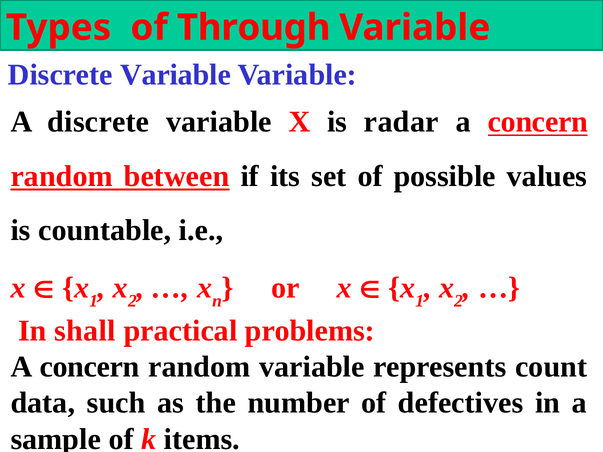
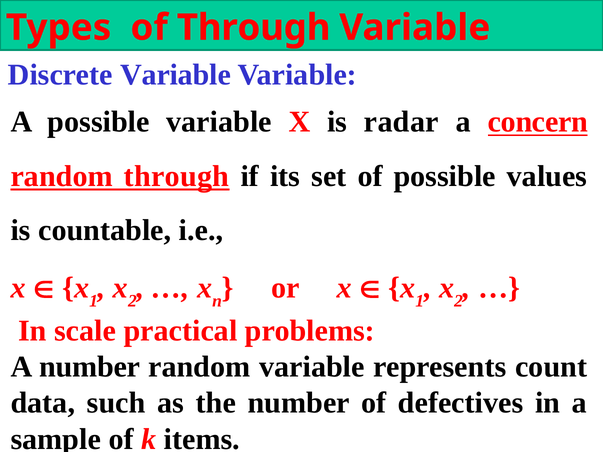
A discrete: discrete -> possible (99, 122)
random between: between -> through (176, 176)
shall: shall -> scale (85, 331)
concern: concern -> number (90, 367)
